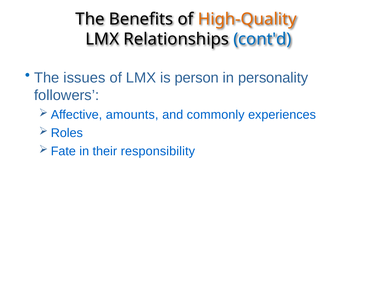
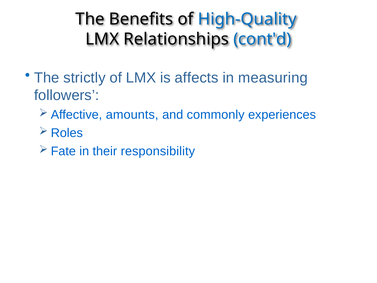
High-Quality colour: orange -> blue (247, 19)
issues: issues -> strictly (84, 78)
person: person -> affects (197, 78)
personality: personality -> measuring (273, 78)
